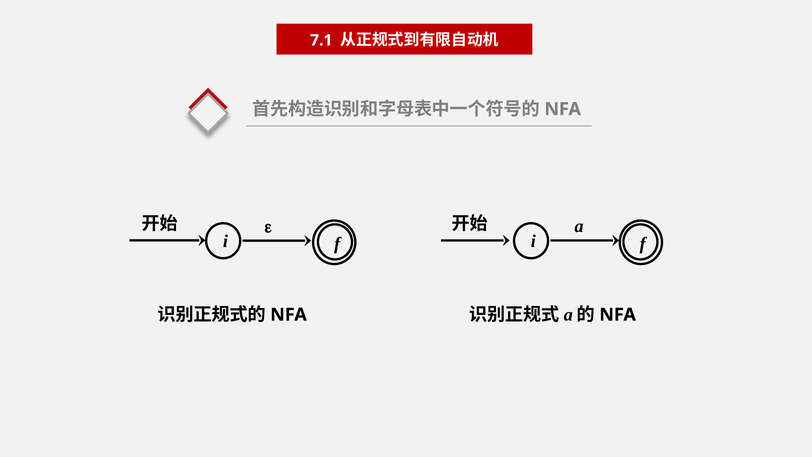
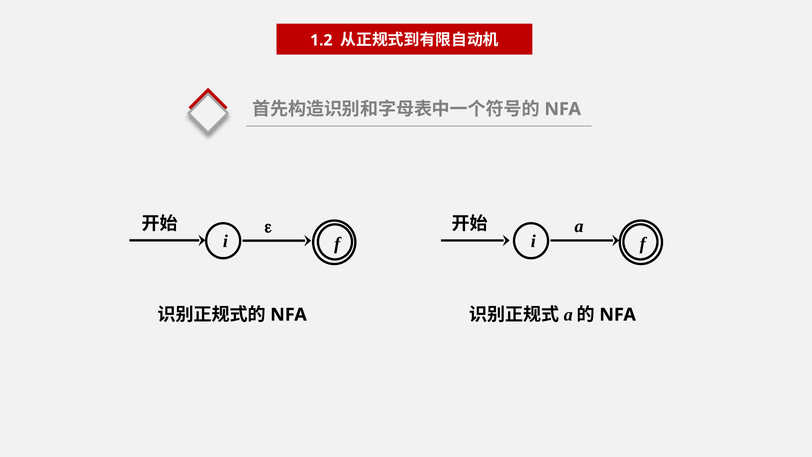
7.1: 7.1 -> 1.2 (321, 40)
